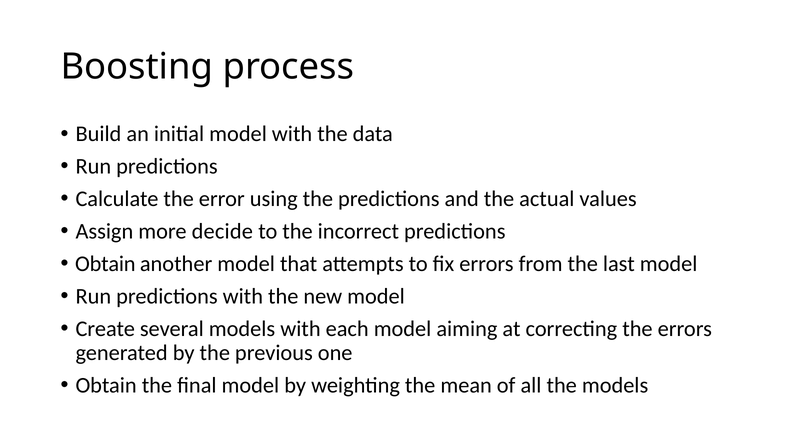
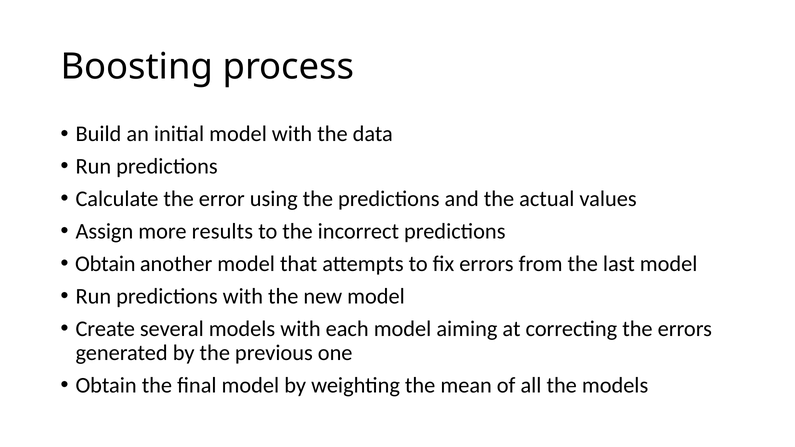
decide: decide -> results (222, 231)
